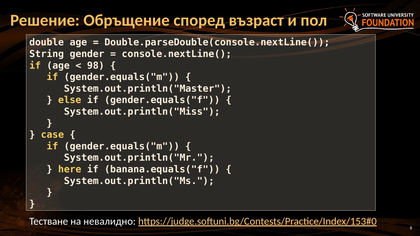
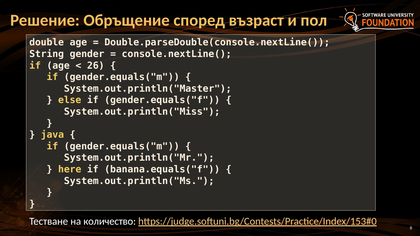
98: 98 -> 26 (96, 66)
case: case -> java (52, 135)
невалидно: невалидно -> количество (110, 222)
